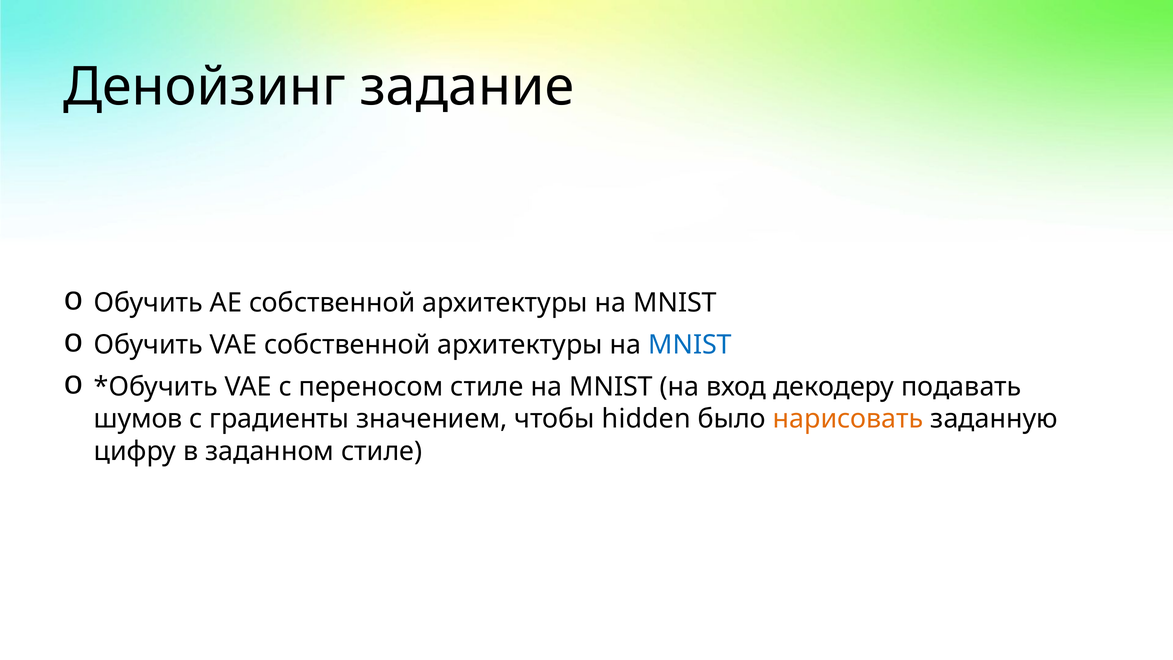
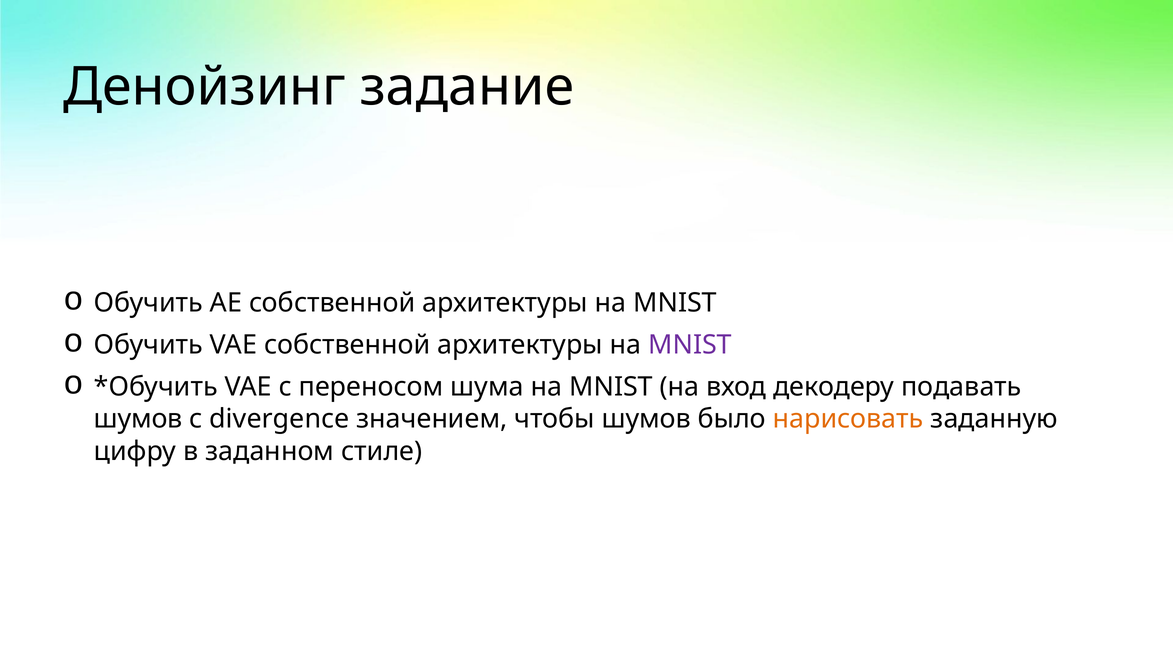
MNIST colour: blue -> purple (690, 345)
переносом стиле: стиле -> шума (487, 387)
градиенты: градиенты -> divergence (279, 419)
чтобы hidden: hidden -> шумов (646, 419)
